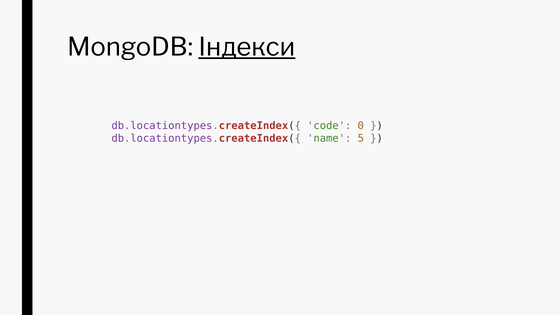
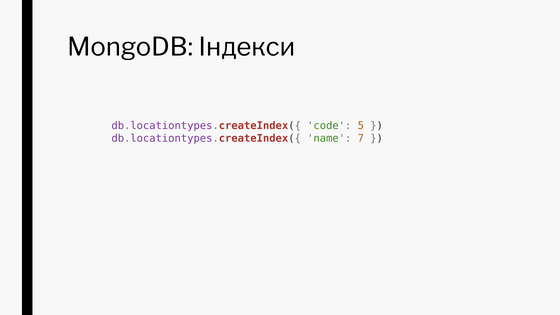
Індекси underline: present -> none (247, 47)
0: 0 -> 5 (361, 126)
5: 5 -> 7 (361, 138)
